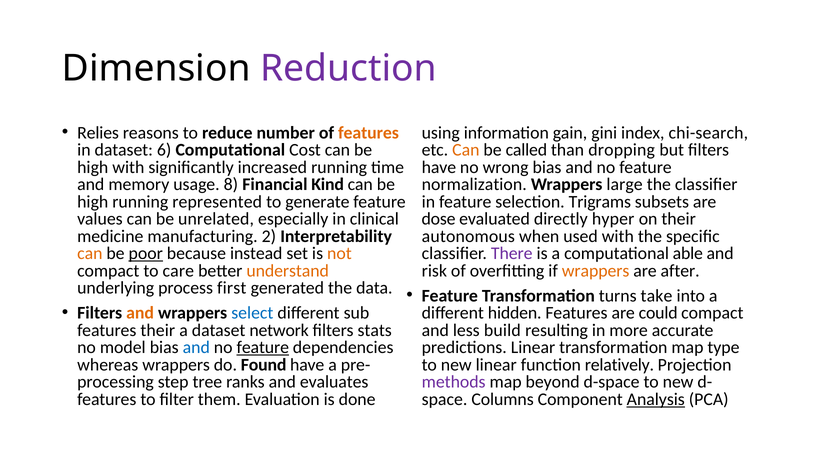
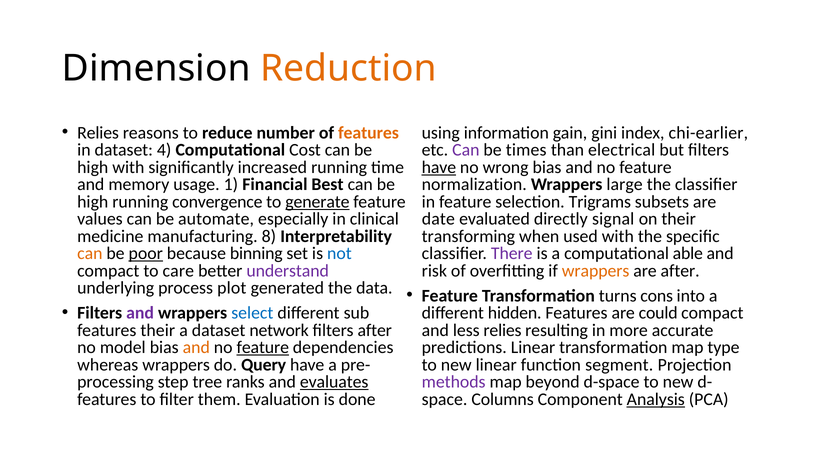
Reduction colour: purple -> orange (349, 68)
chi-search: chi-search -> chi-earlier (708, 133)
6: 6 -> 4 (164, 150)
Can colour: orange -> purple (466, 150)
called: called -> times (526, 150)
dropping: dropping -> electrical (622, 150)
have underline: none -> present (439, 167)
8: 8 -> 1 (231, 185)
Kind: Kind -> Best (328, 185)
represented: represented -> convergence (217, 202)
generate underline: none -> present (317, 202)
unrelated: unrelated -> automate (216, 219)
dose: dose -> date (438, 219)
hyper: hyper -> signal (613, 219)
2: 2 -> 8 (269, 236)
autonomous: autonomous -> transforming (468, 236)
instead: instead -> binning (256, 254)
not colour: orange -> blue (339, 254)
understand colour: orange -> purple (288, 271)
first: first -> plot (232, 288)
take: take -> cons (657, 296)
and colour: orange -> purple (140, 313)
filters stats: stats -> after (375, 330)
less build: build -> relies (503, 330)
and colour: blue -> orange (196, 348)
Found: Found -> Query (264, 365)
relatively: relatively -> segment (619, 365)
evaluates underline: none -> present (334, 382)
